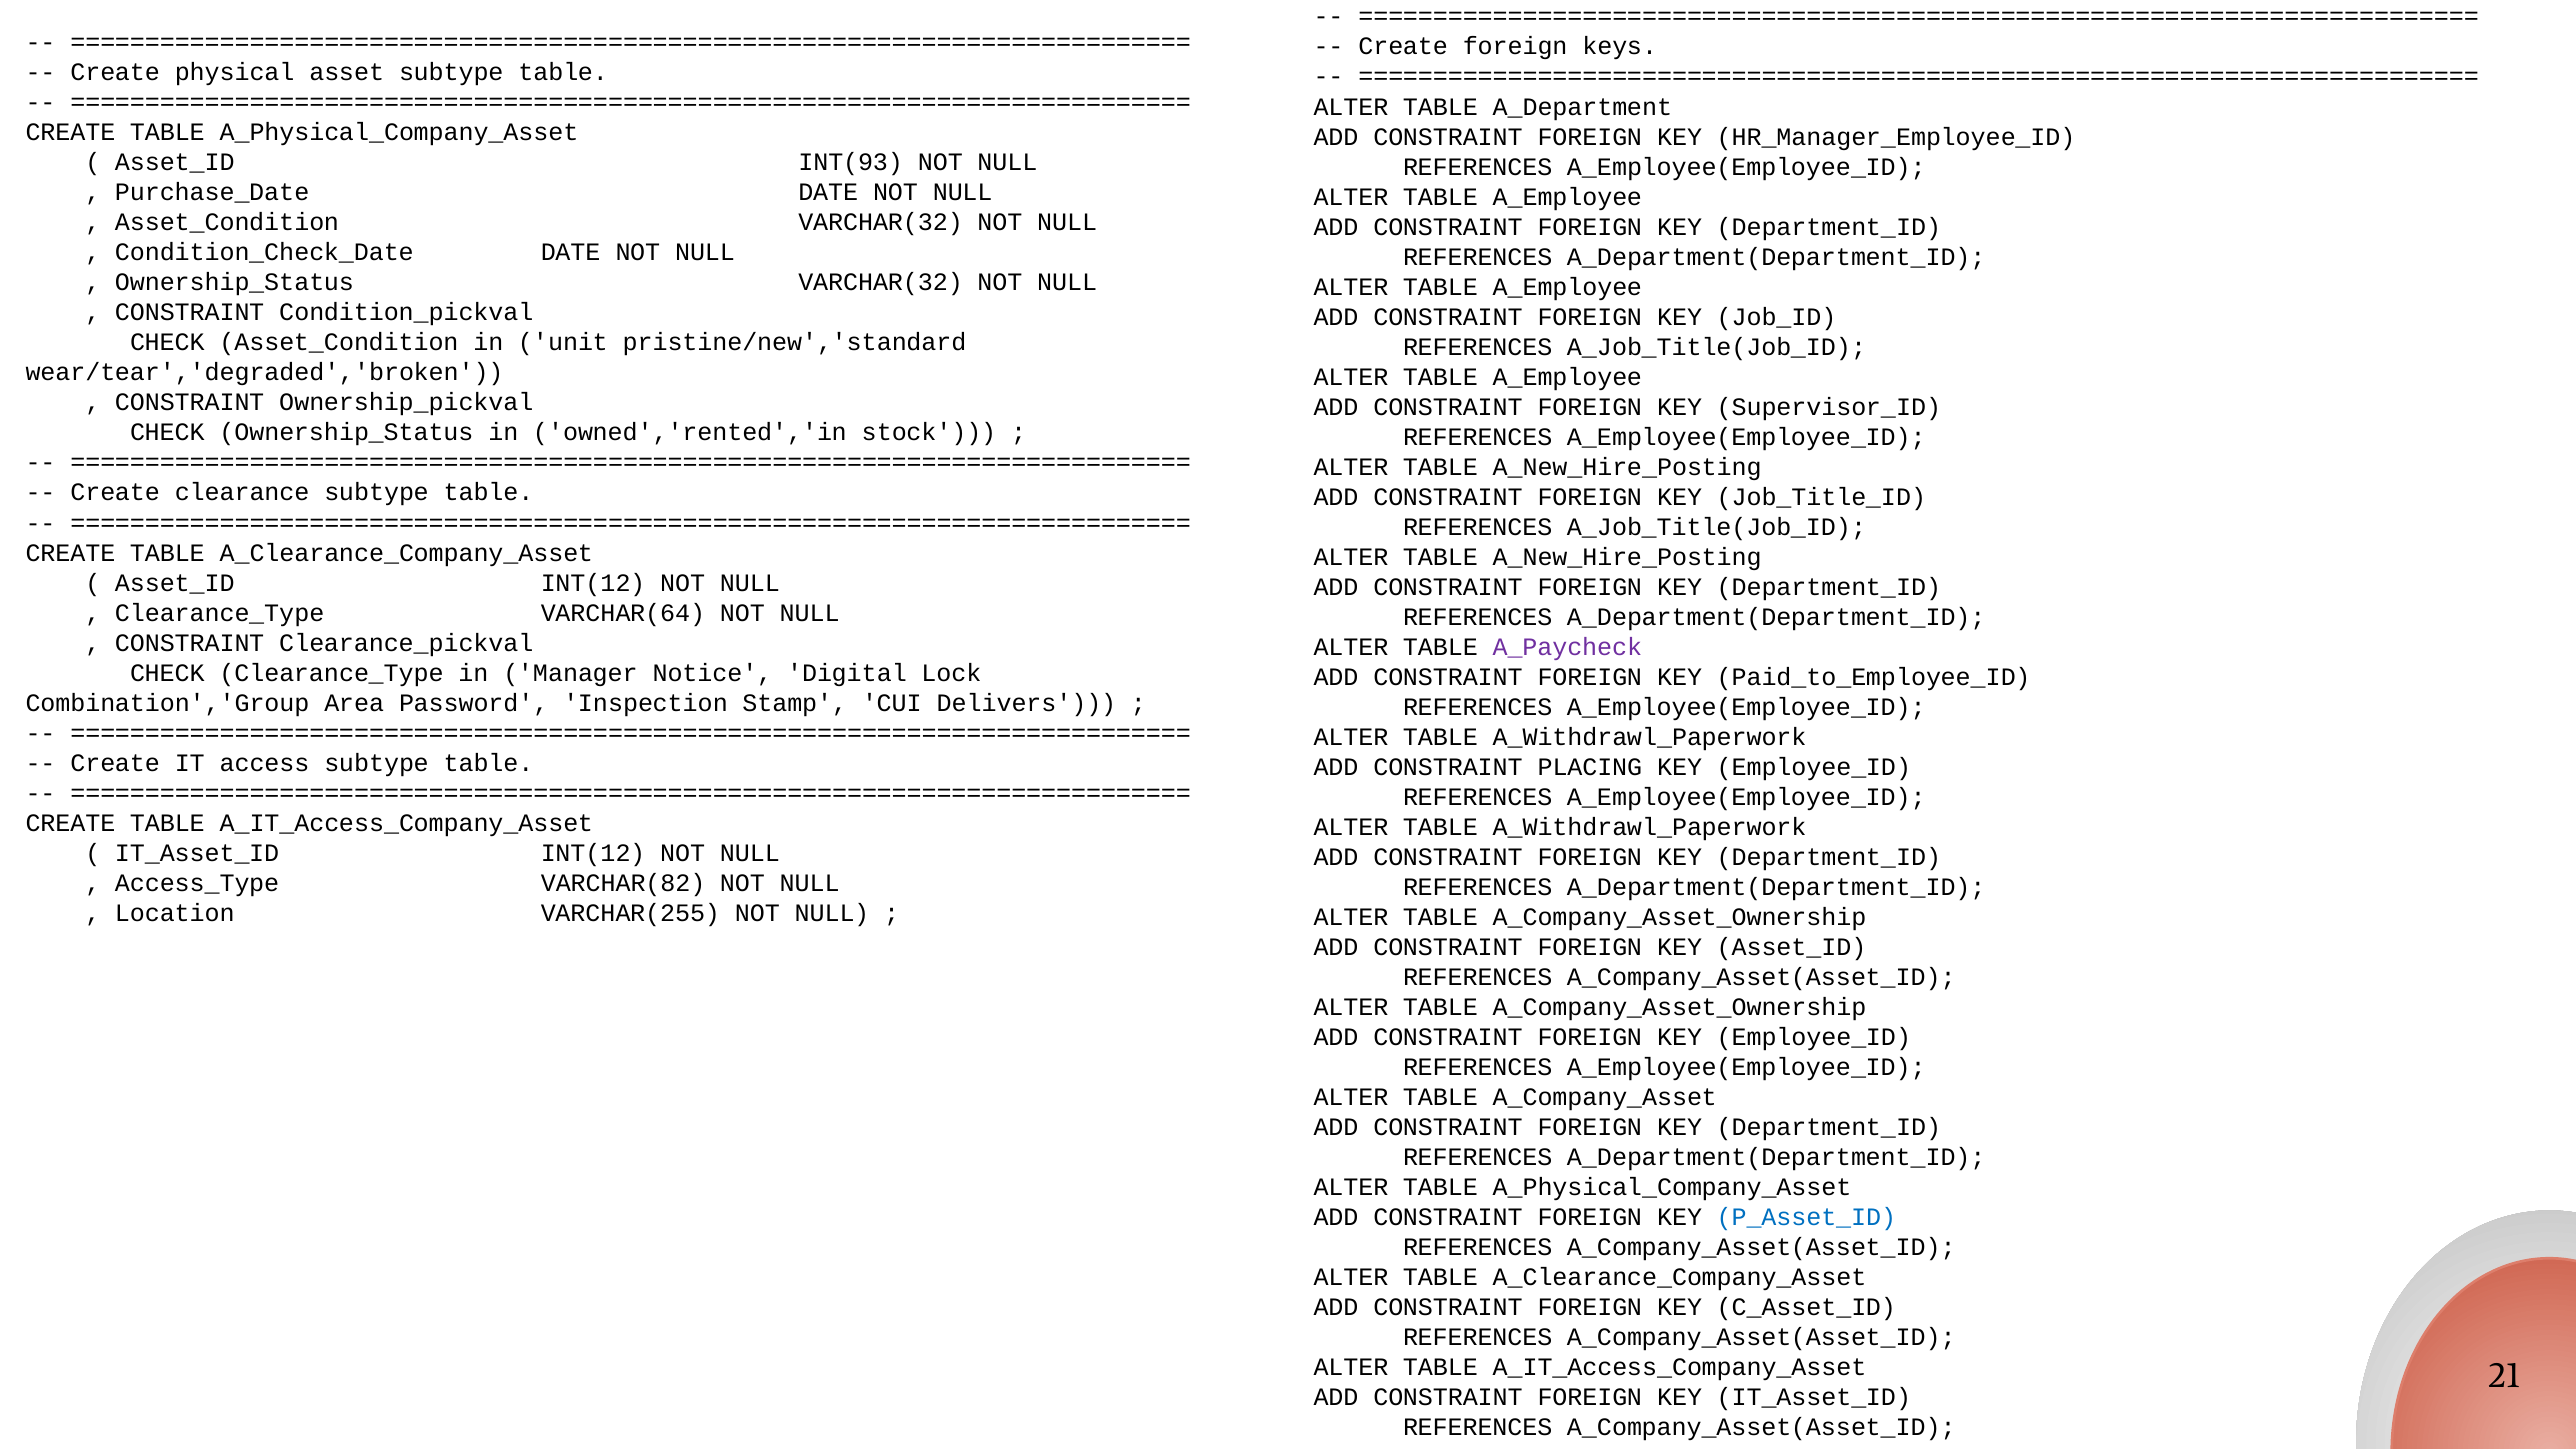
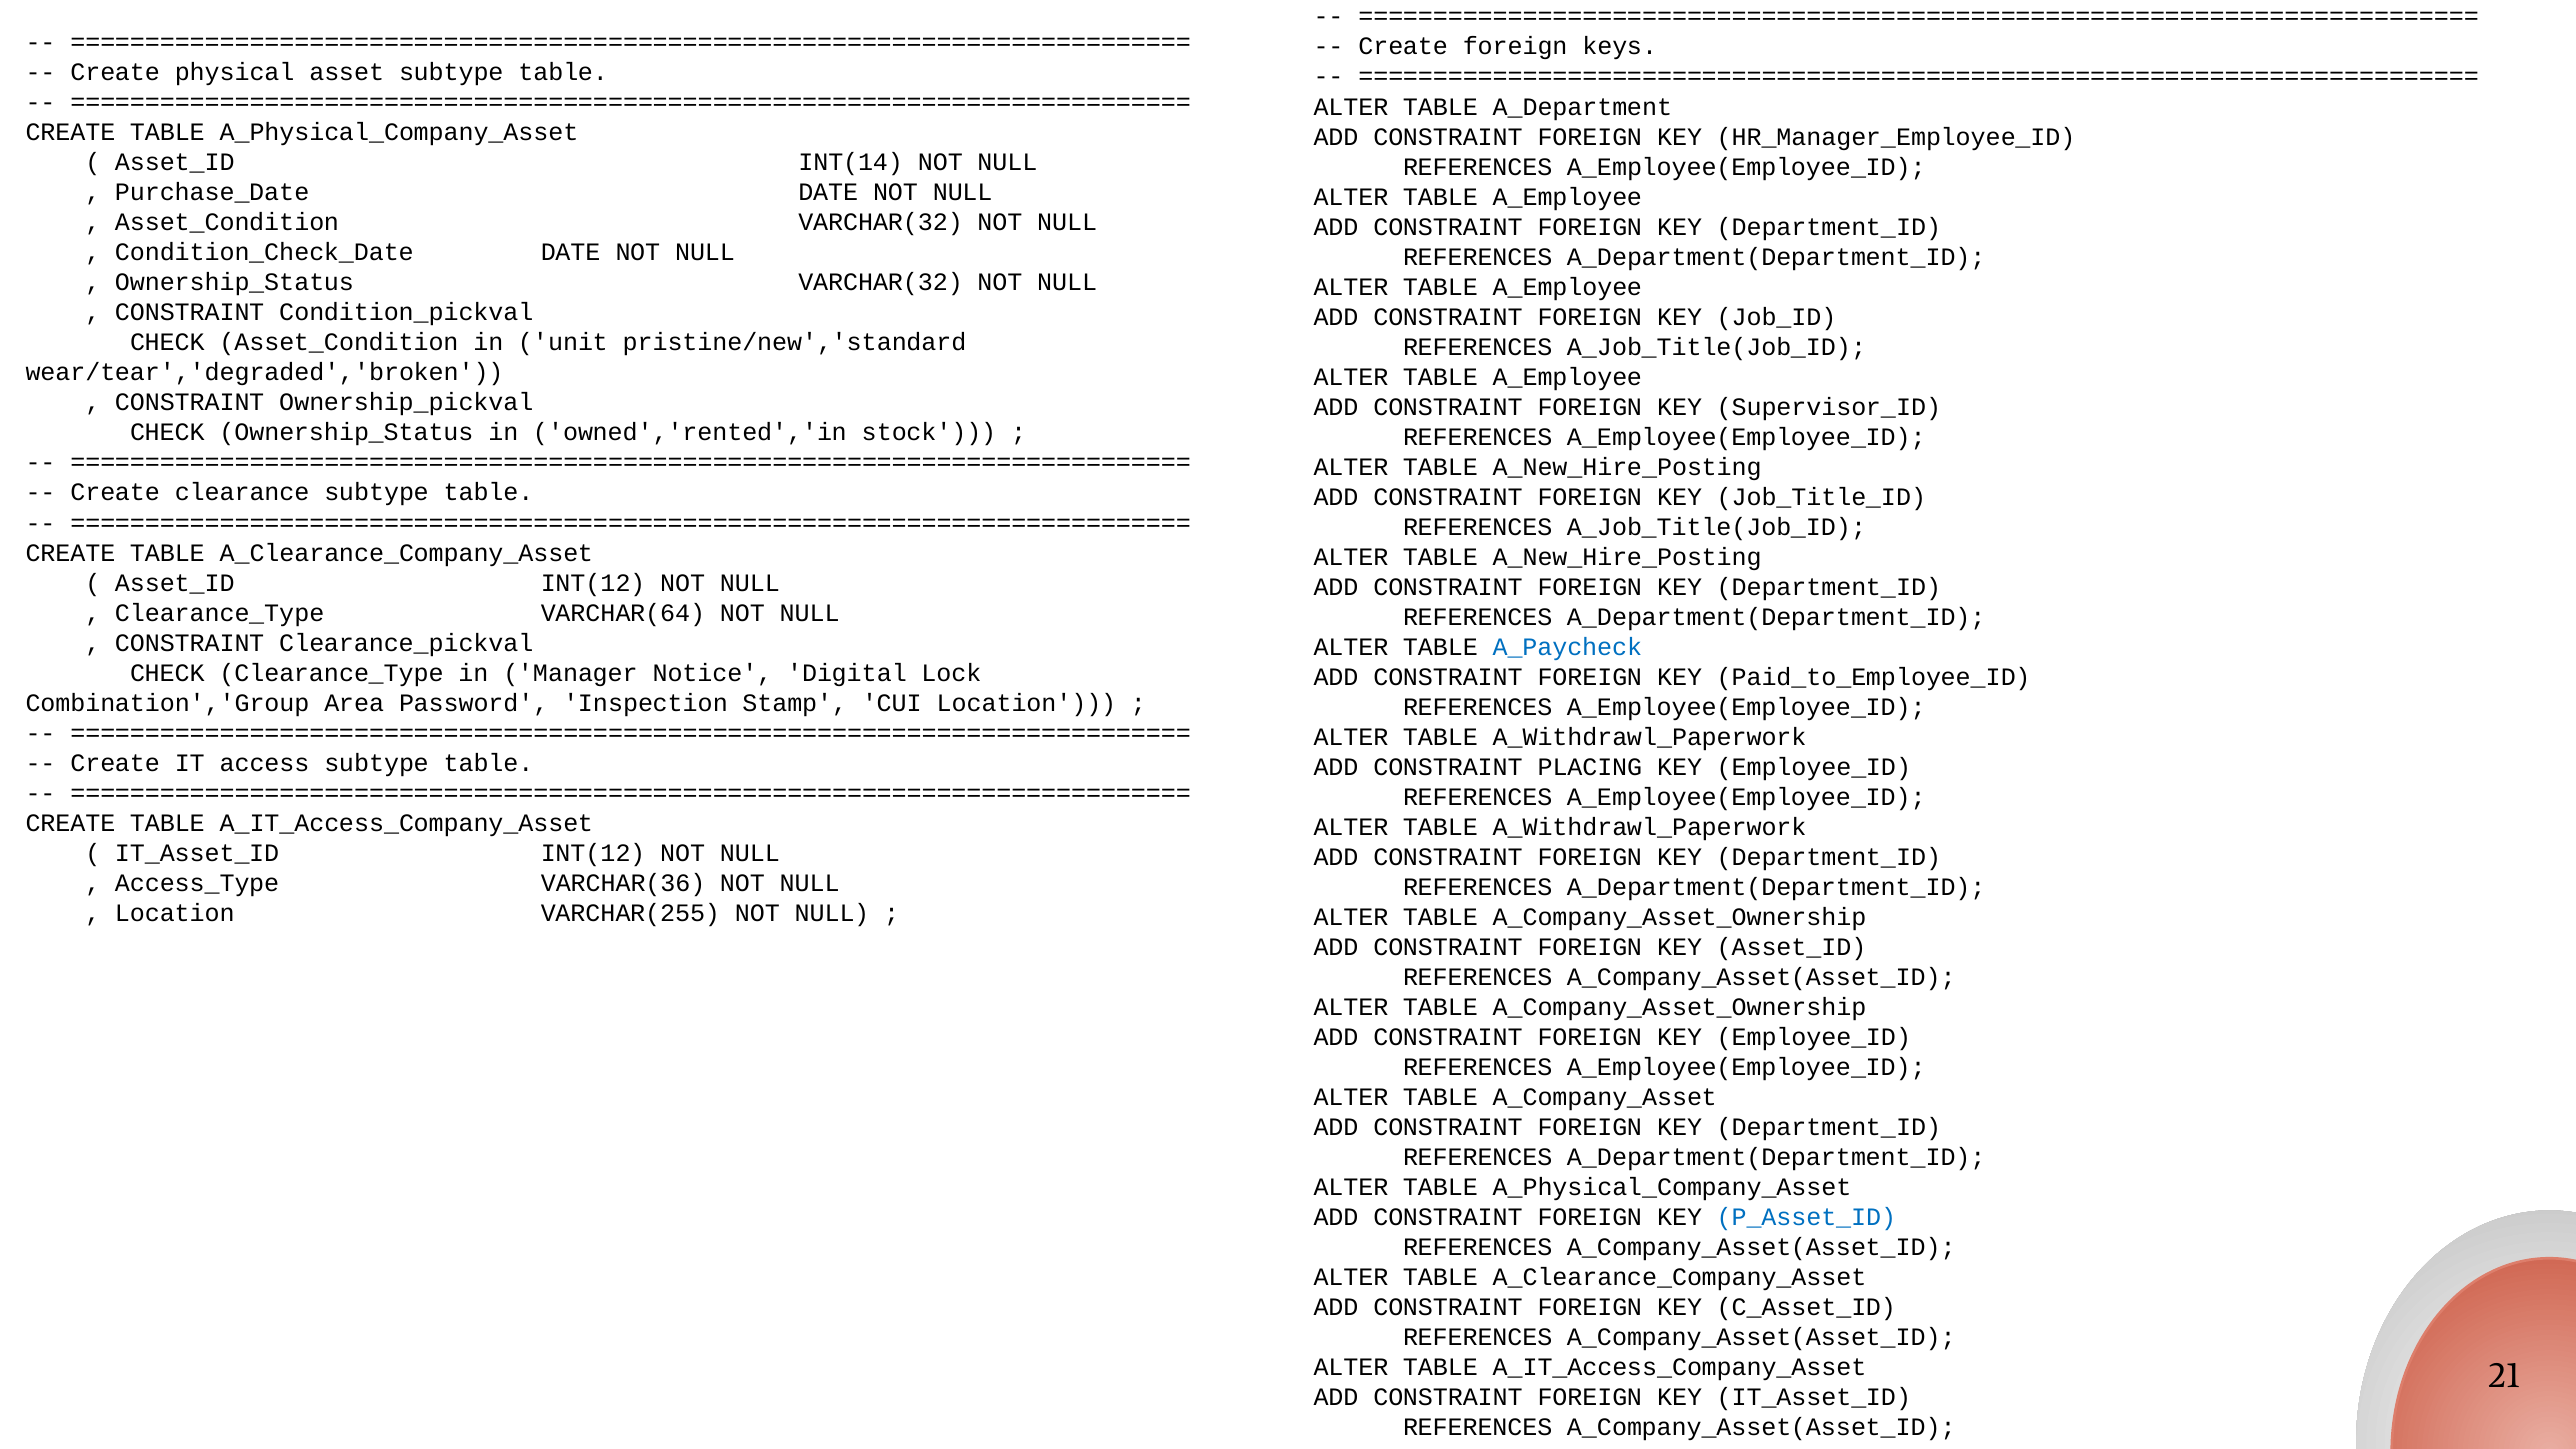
INT(93: INT(93 -> INT(14 (851, 163)
A_Paycheck colour: purple -> blue (1567, 647)
CUI Delivers: Delivers -> Location (1026, 703)
VARCHAR(82: VARCHAR(82 -> VARCHAR(36 (623, 883)
